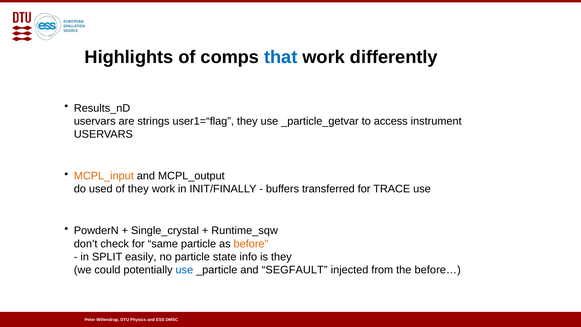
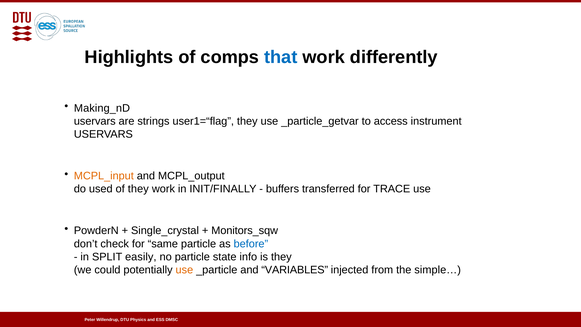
Results_nD: Results_nD -> Making_nD (102, 108)
Runtime_sqw: Runtime_sqw -> Monitors_sqw (245, 231)
before colour: orange -> blue (251, 244)
use colour: blue -> orange (184, 270)
SEGFAULT: SEGFAULT -> VARIABLES (295, 270)
before…: before… -> simple… (438, 270)
